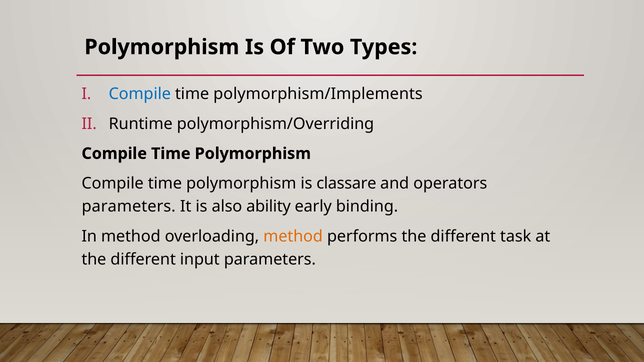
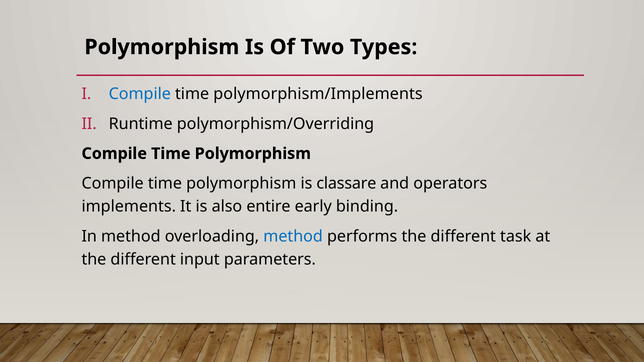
parameters: parameters -> implements (129, 207)
ability: ability -> entire (268, 207)
method colour: orange -> blue (293, 237)
